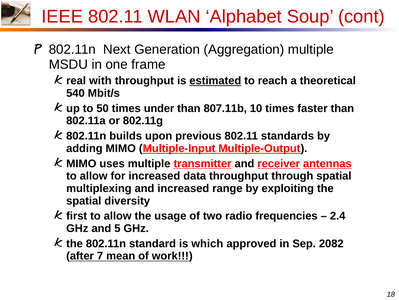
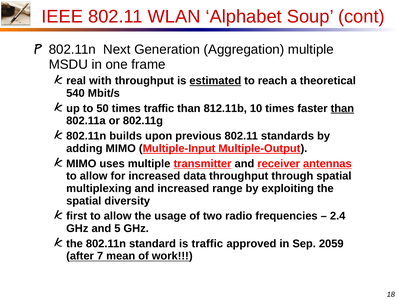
times under: under -> traffic (159, 108)
807.11b: 807.11b -> 812.11b (225, 108)
than underline: none -> present (342, 108)
is which: which -> traffic (207, 243)
2082: 2082 -> 2059 (331, 243)
